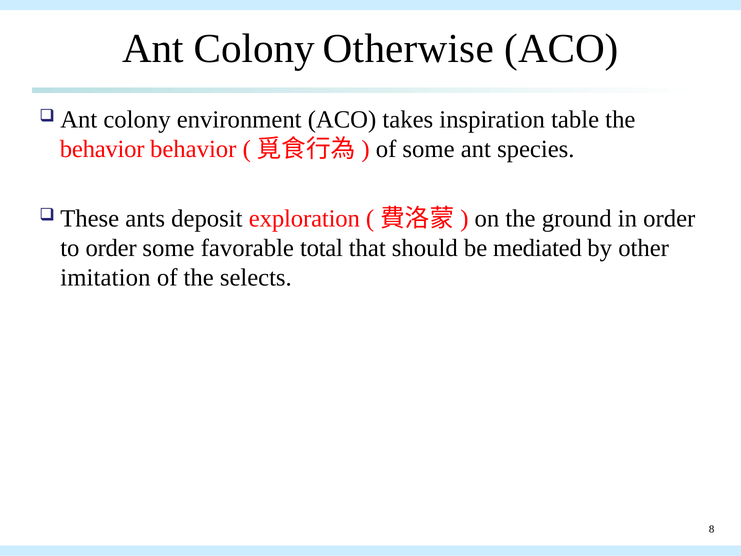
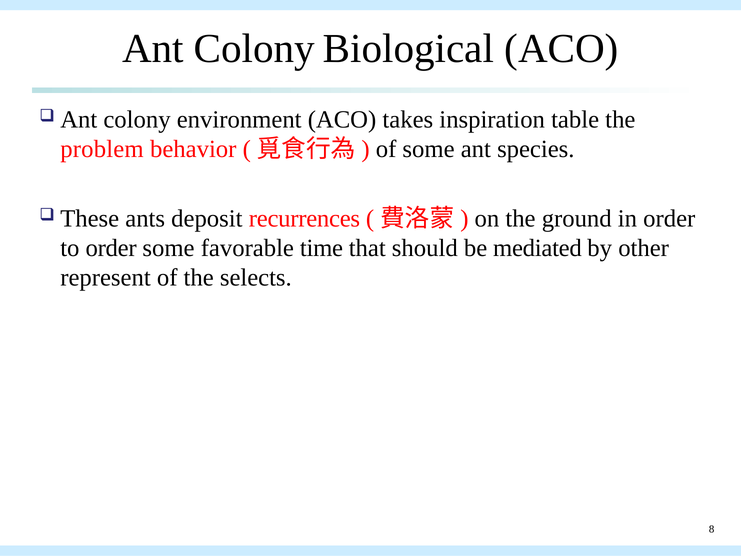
Otherwise: Otherwise -> Biological (409, 49)
behavior: behavior -> problem (102, 149)
exploration: exploration -> recurrences (304, 218)
total: total -> time (321, 248)
imitation: imitation -> represent (106, 278)
